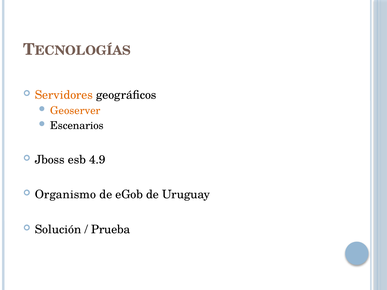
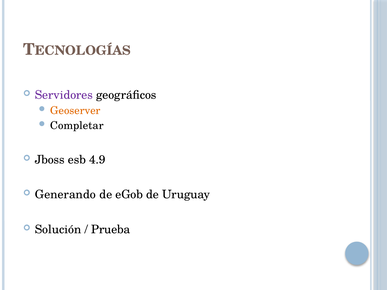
Servidores colour: orange -> purple (64, 95)
Escenarios: Escenarios -> Completar (77, 126)
Organismo: Organismo -> Generando (65, 195)
